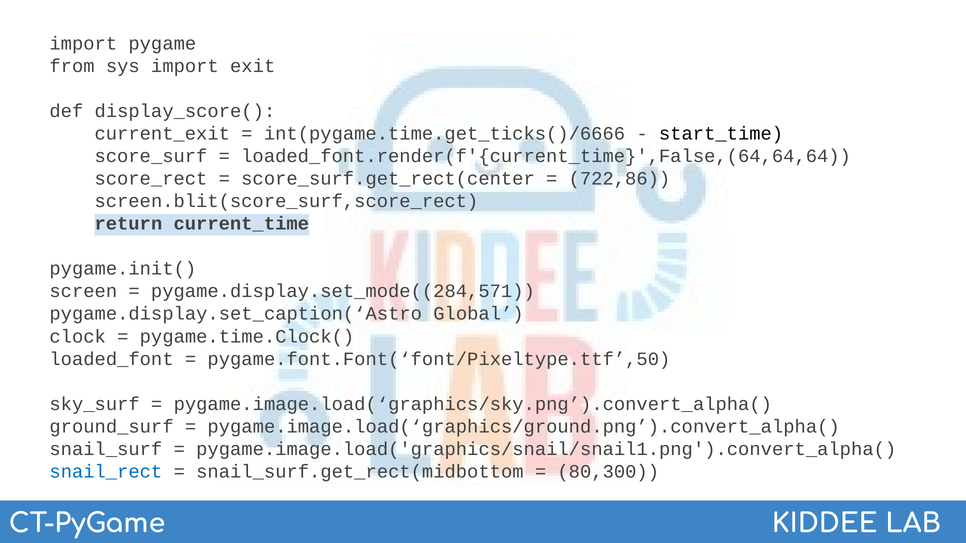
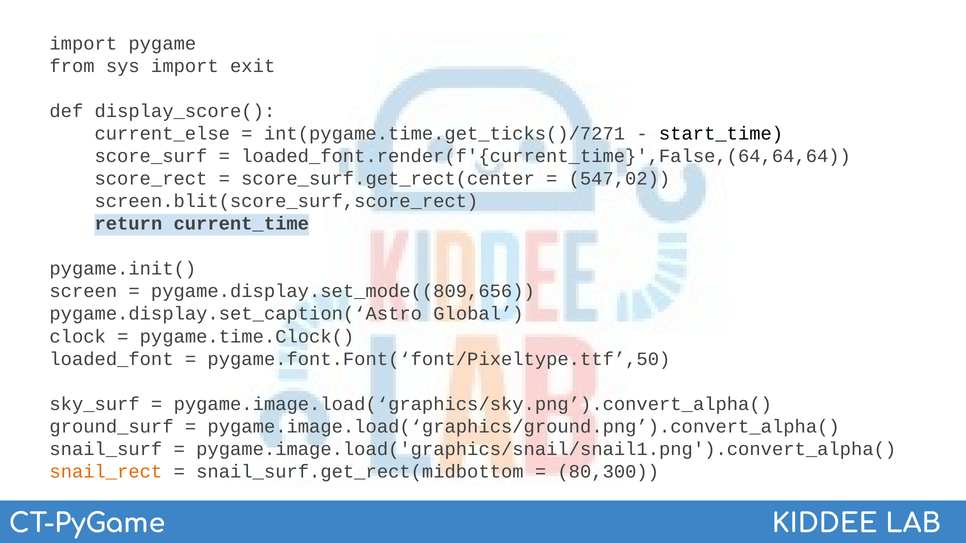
current_exit: current_exit -> current_else (162, 134)
int(pygame.time.get_ticks()/6666: int(pygame.time.get_ticks()/6666 -> int(pygame.time.get_ticks()/7271 (444, 134)
722,86: 722,86 -> 547,02 (619, 179)
pygame.display.set_mode((284,571: pygame.display.set_mode((284,571 -> pygame.display.set_mode((809,656 (343, 291)
snail_rect colour: blue -> orange (106, 472)
